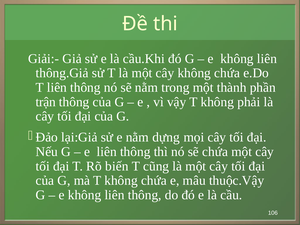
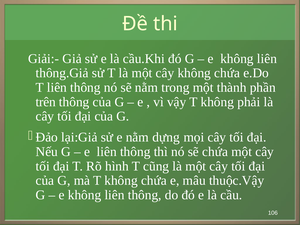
trận: trận -> trên (46, 102)
biến: biến -> hình (117, 166)
